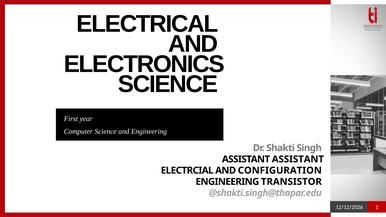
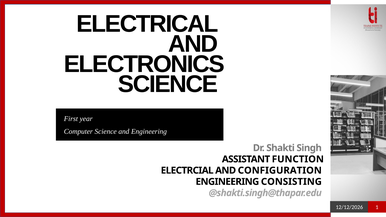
ASSISTANT ASSISTANT: ASSISTANT -> FUNCTION (298, 159)
TRANSISTOR: TRANSISTOR -> CONSISTING (291, 182)
